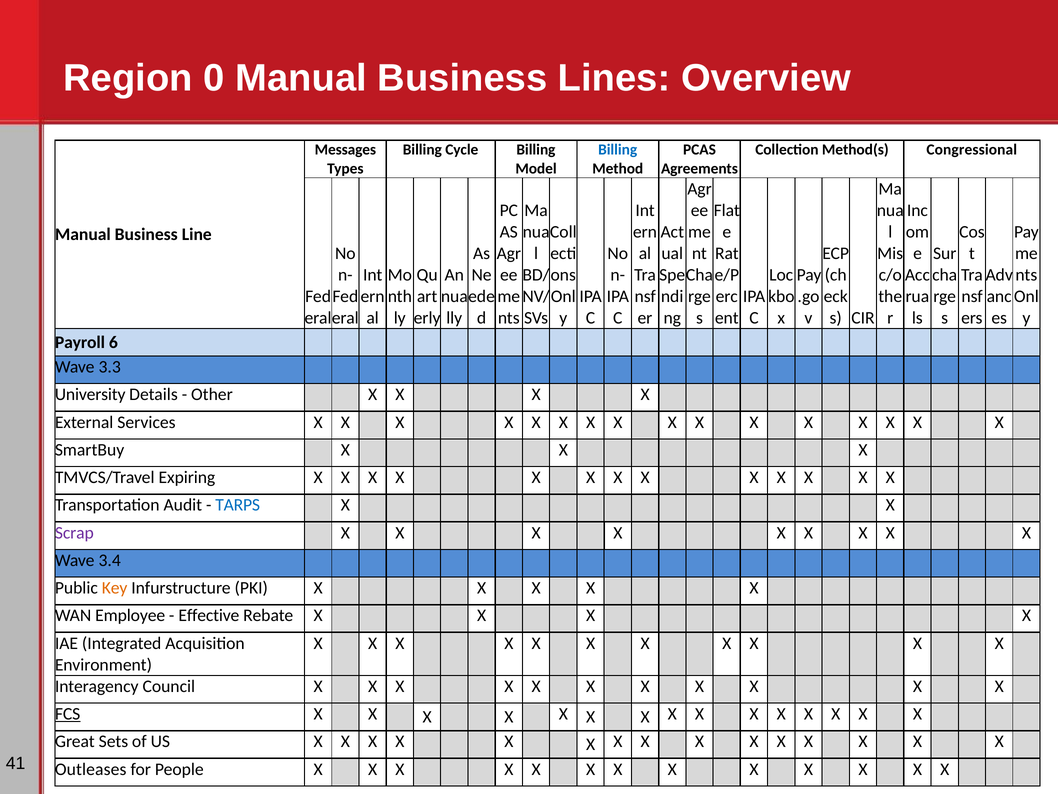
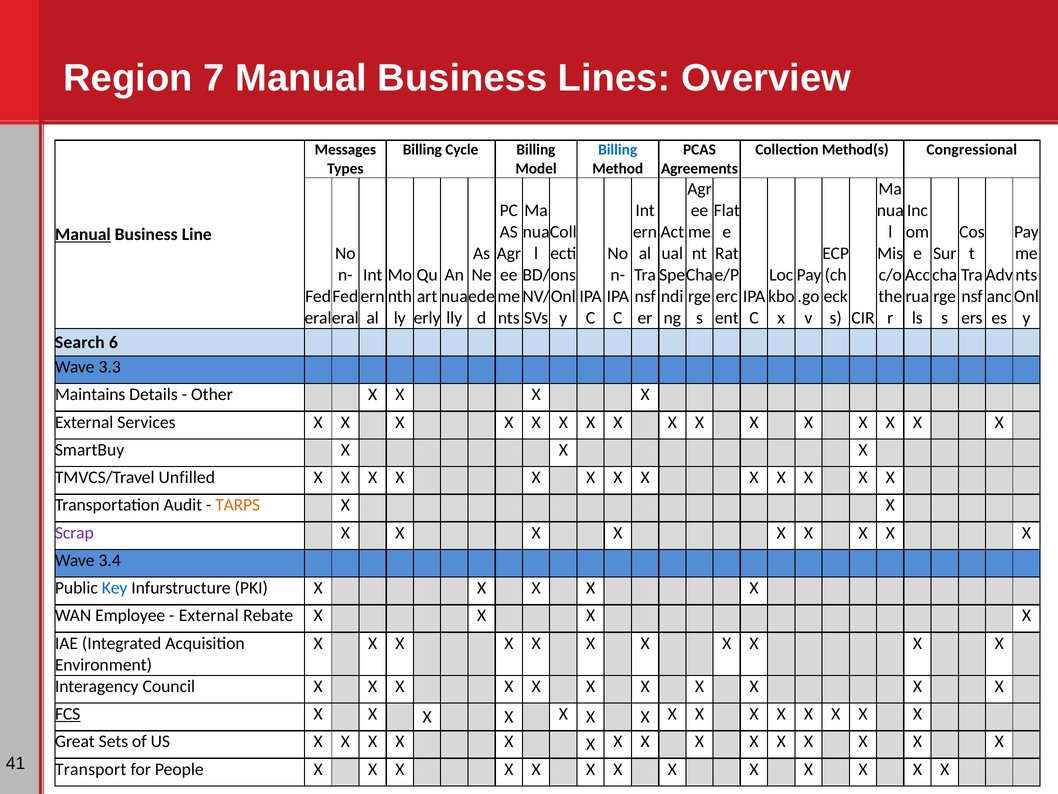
0: 0 -> 7 (214, 78)
Manual underline: none -> present (83, 234)
Payroll: Payroll -> Search (80, 342)
University: University -> Maintains (90, 394)
Expiring: Expiring -> Unfilled (187, 477)
TARPS colour: blue -> orange (238, 505)
Key colour: orange -> blue (115, 588)
Effective: Effective -> External (209, 615)
Outleases: Outleases -> Transport (91, 769)
